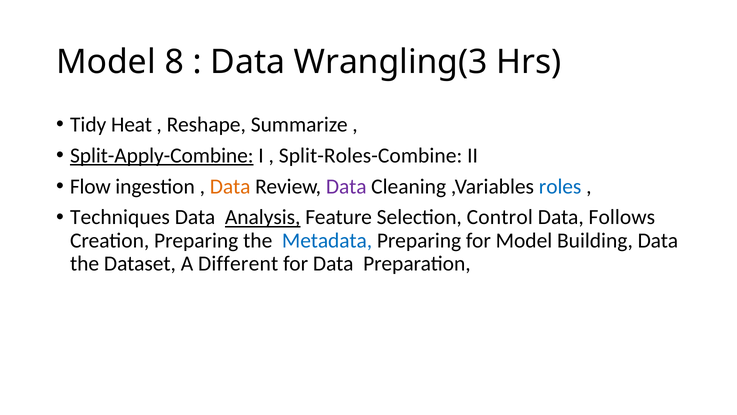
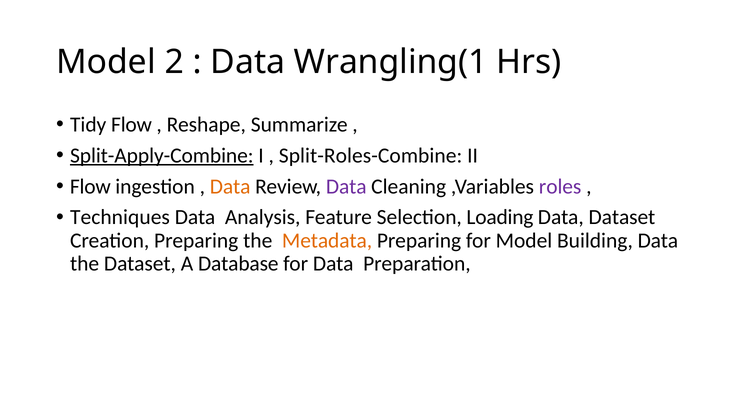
8: 8 -> 2 (174, 62)
Wrangling(3: Wrangling(3 -> Wrangling(1 (391, 62)
Tidy Heat: Heat -> Flow (132, 125)
roles colour: blue -> purple (560, 186)
Analysis underline: present -> none (263, 217)
Control: Control -> Loading (500, 217)
Data Follows: Follows -> Dataset (622, 217)
Metadata colour: blue -> orange (327, 240)
Different: Different -> Database (238, 263)
